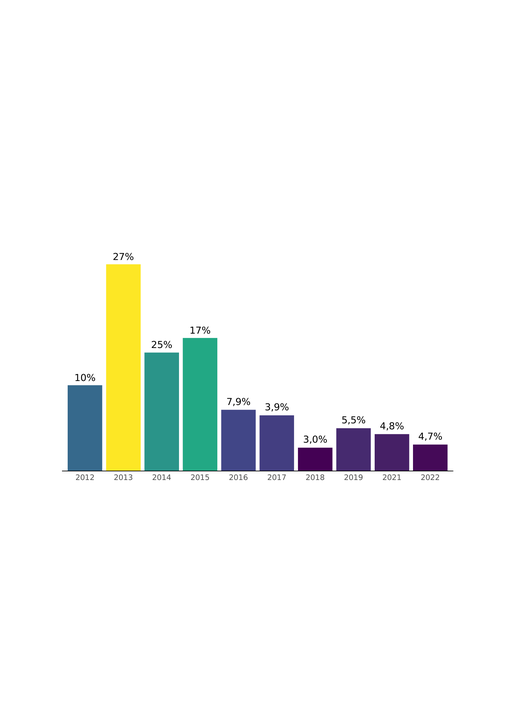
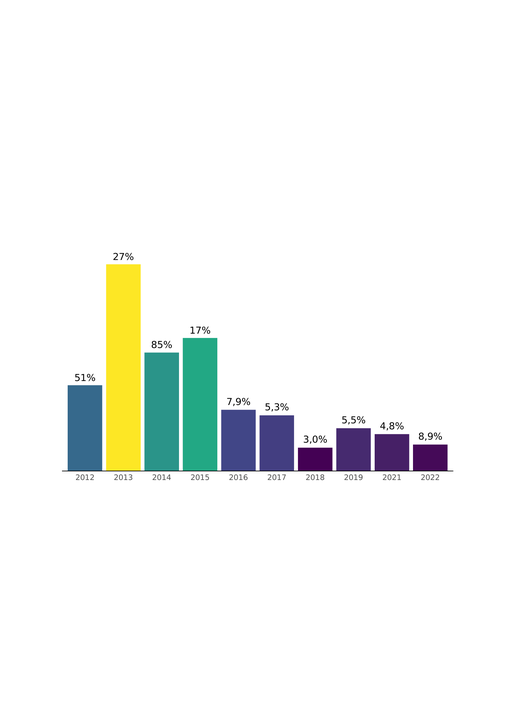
25%: 25% -> 85% (162, 345)
10%: 10% -> 51% (85, 378)
3,9%: 3,9% -> 5,3% (277, 407)
4,7%: 4,7% -> 8,9% (430, 436)
